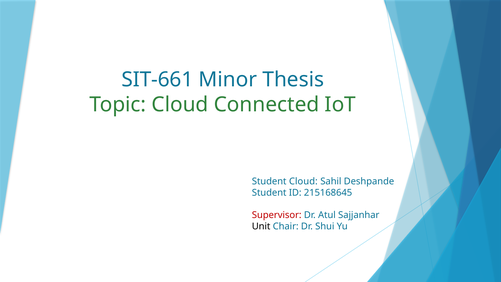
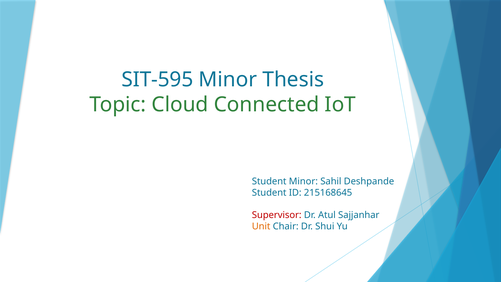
SIT-661: SIT-661 -> SIT-595 (157, 79)
Student Cloud: Cloud -> Minor (303, 181)
Unit colour: black -> orange (261, 226)
